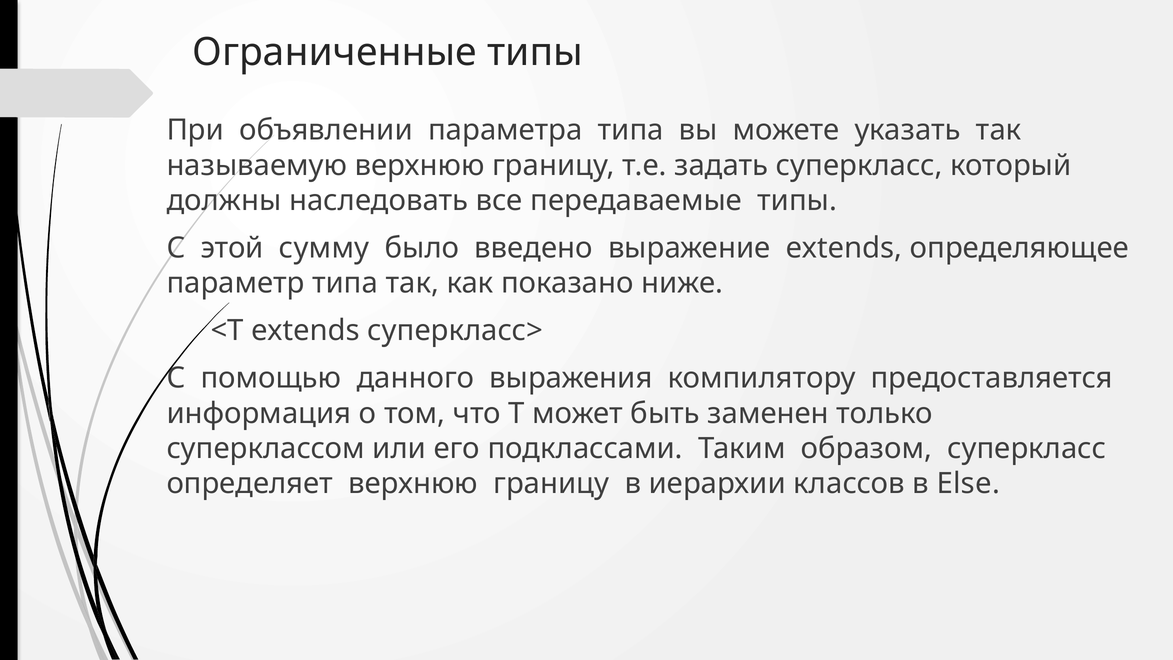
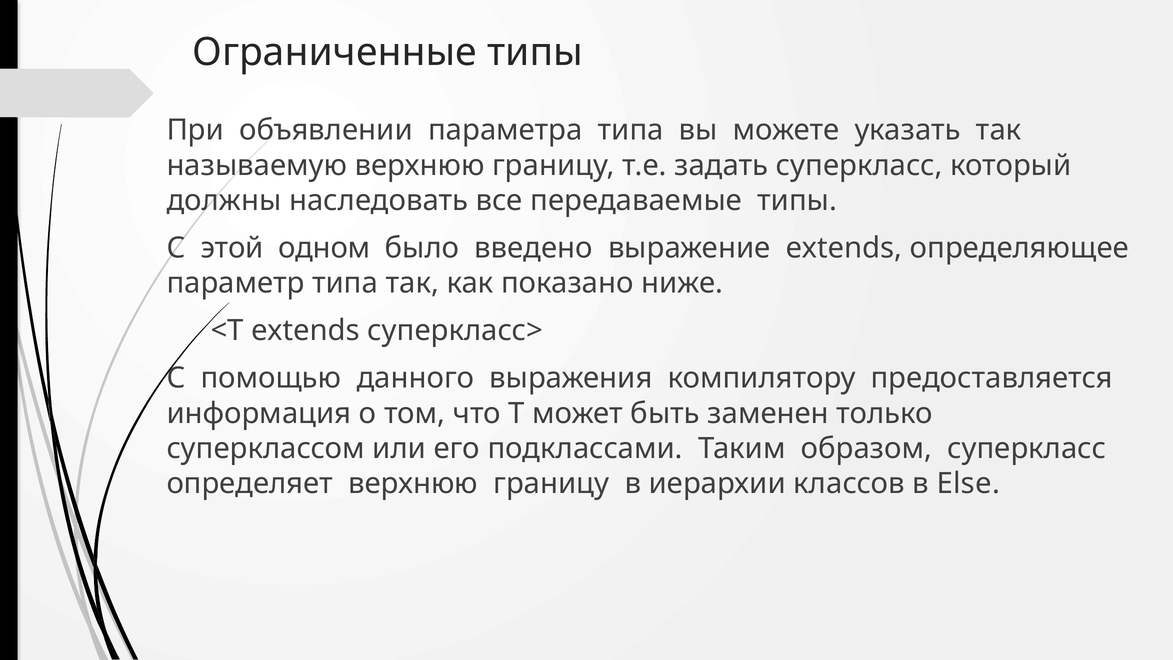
сумму: сумму -> одном (324, 248)
